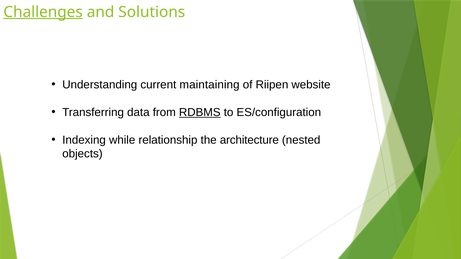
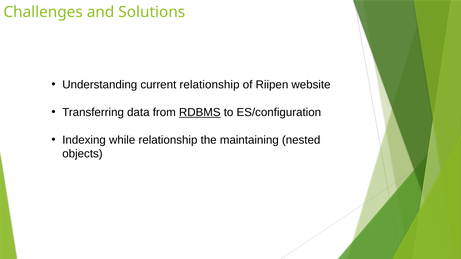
Challenges underline: present -> none (43, 12)
current maintaining: maintaining -> relationship (210, 85)
architecture: architecture -> maintaining (249, 140)
